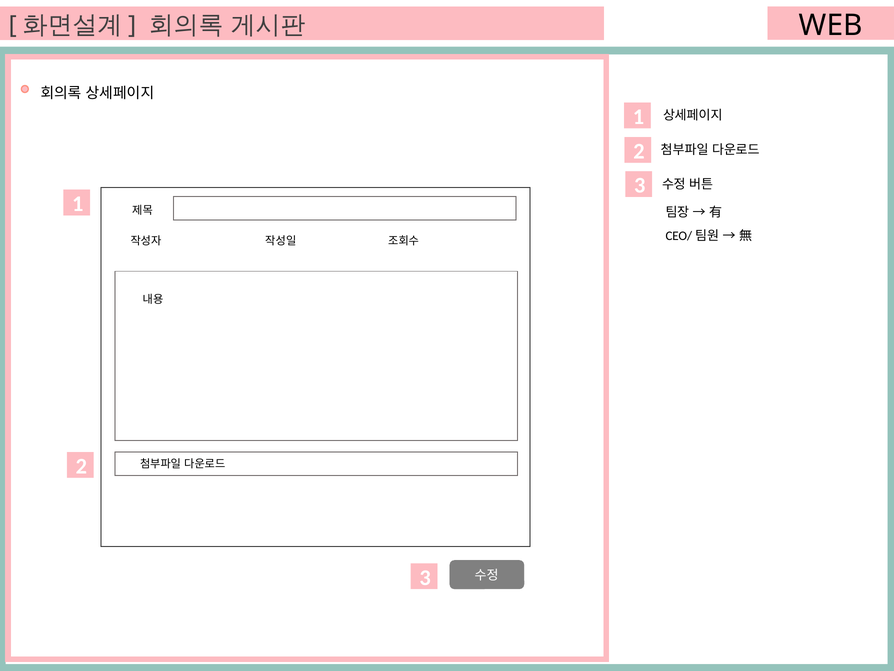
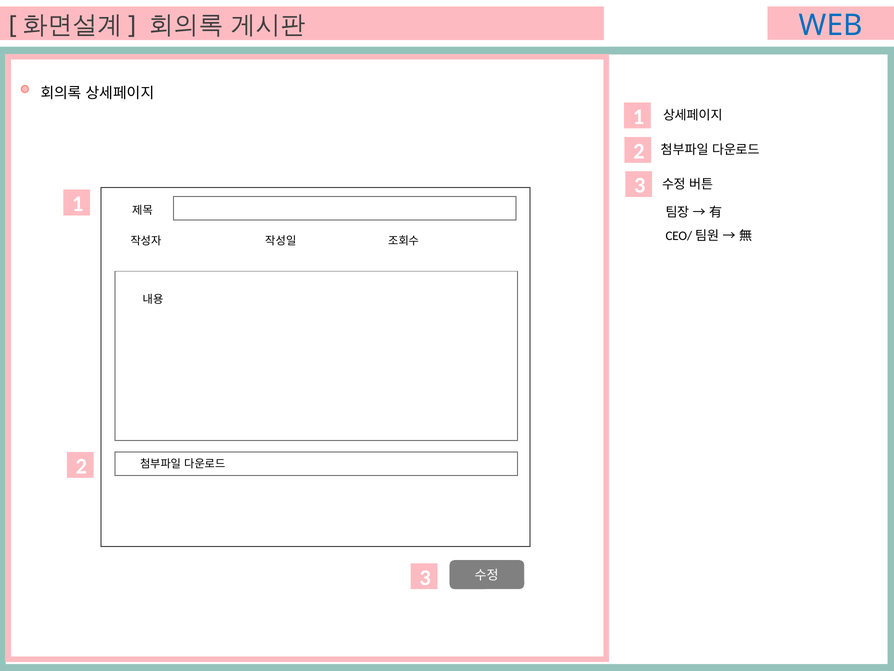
WEB colour: black -> blue (831, 25)
